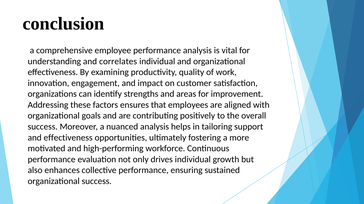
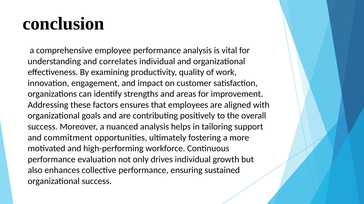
and effectiveness: effectiveness -> commitment (68, 138)
